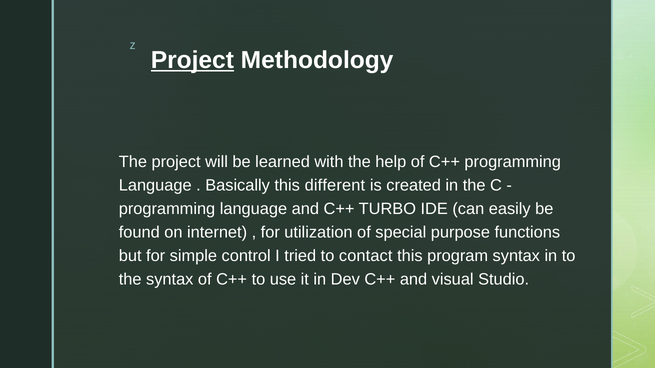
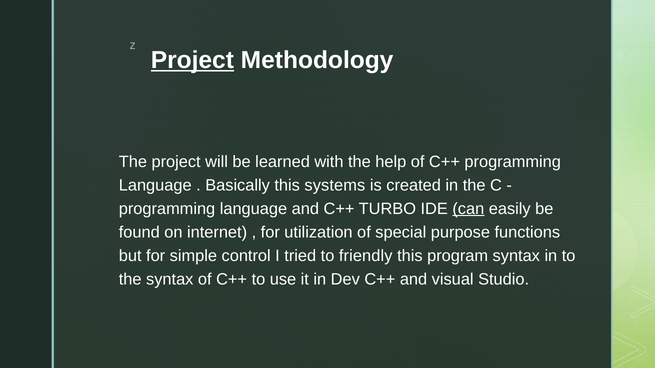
different: different -> systems (335, 185)
can underline: none -> present (468, 209)
contact: contact -> friendly (366, 256)
